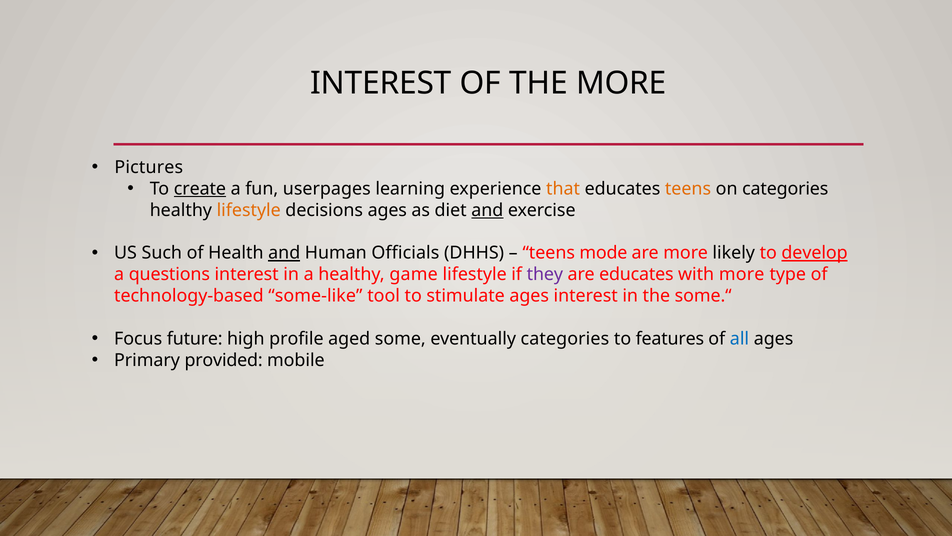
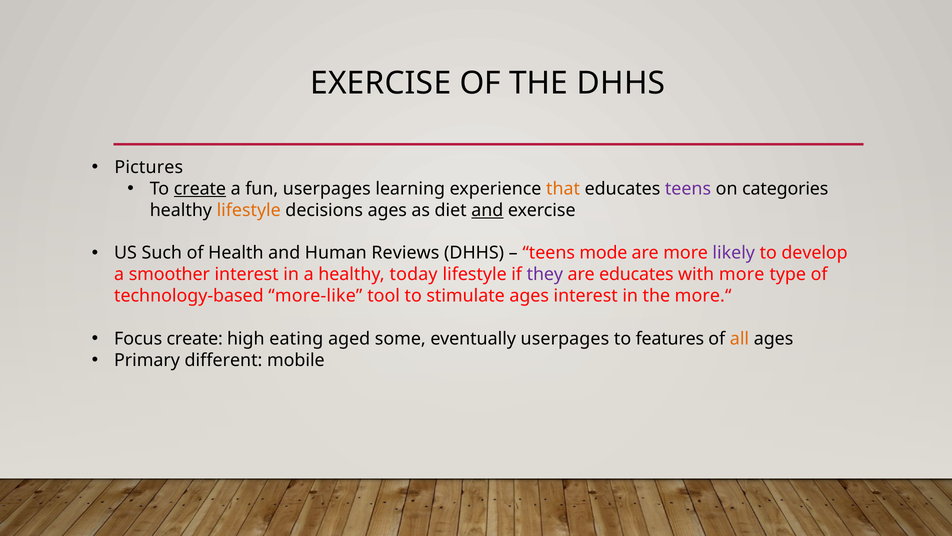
INTEREST: INTEREST -> EXERCISE (381, 83)
THE MORE: MORE -> DHHS (621, 83)
teens colour: orange -> purple (688, 189)
and underline: present -> none (284, 253)
Officials: Officials -> Reviews (405, 253)
likely colour: black -> purple (734, 253)
develop underline: present -> none (815, 253)
questions: questions -> smoother (169, 274)
game: game -> today (414, 274)
some-like: some-like -> more-like (315, 296)
some.“: some.“ -> more.“ (703, 296)
Focus future: future -> create (195, 339)
profile: profile -> eating (296, 339)
eventually categories: categories -> userpages (565, 339)
all colour: blue -> orange (739, 339)
provided: provided -> different (224, 360)
